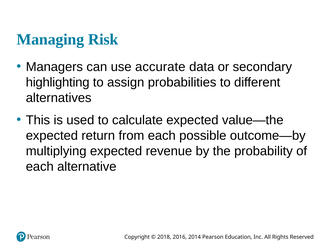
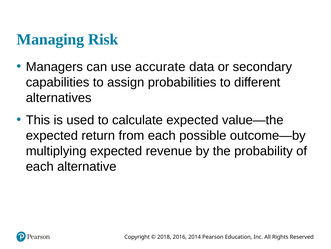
highlighting: highlighting -> capabilities (58, 82)
